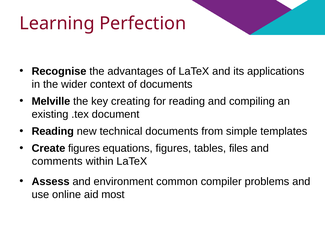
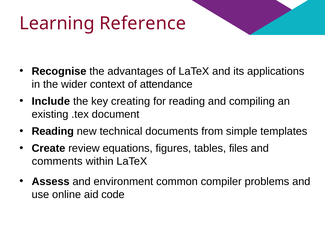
Perfection: Perfection -> Reference (143, 23)
of documents: documents -> attendance (166, 84)
Melville: Melville -> Include (51, 101)
Create figures: figures -> review (84, 148)
most: most -> code (113, 194)
